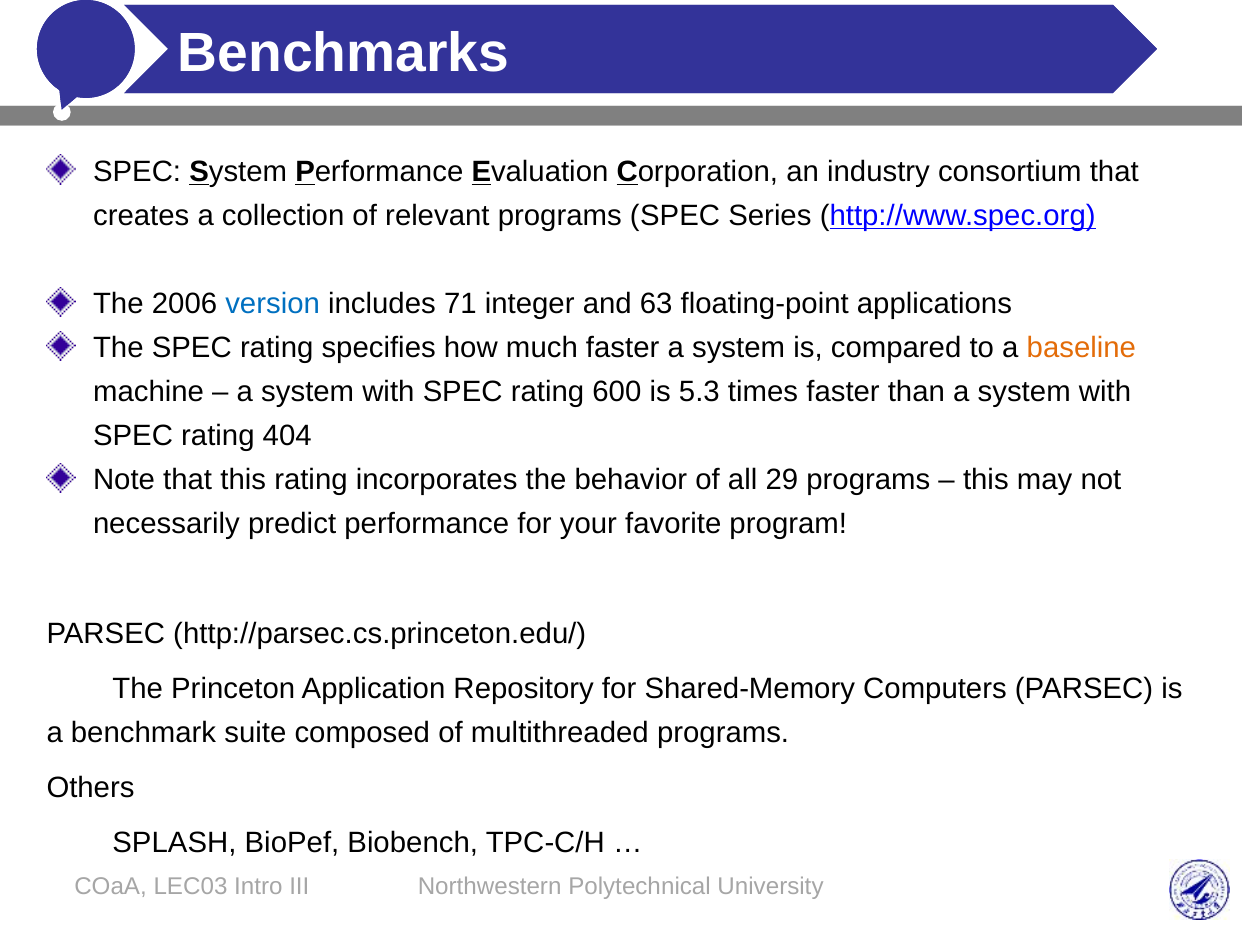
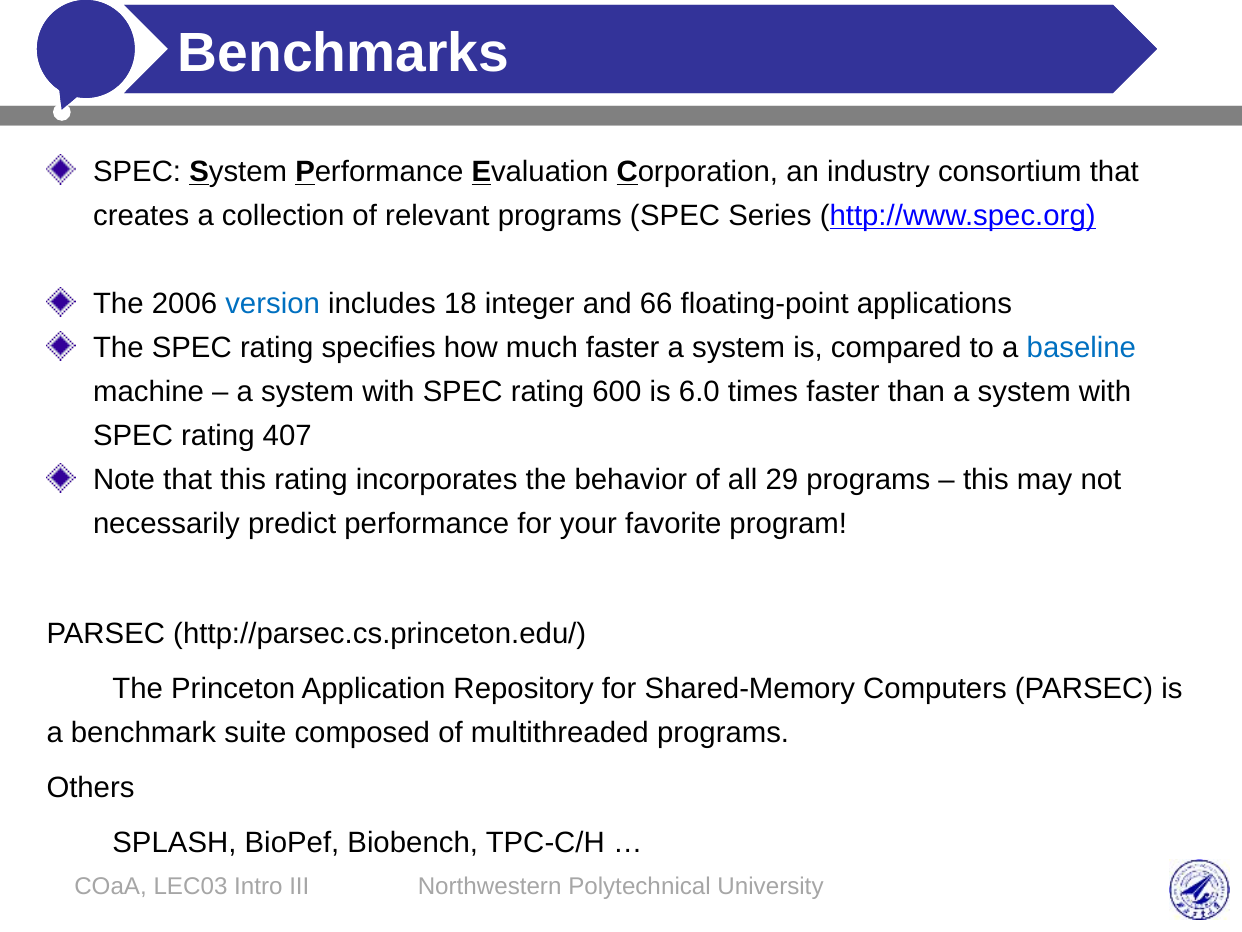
71: 71 -> 18 (460, 304)
63: 63 -> 66 (656, 304)
baseline colour: orange -> blue (1081, 348)
5.3: 5.3 -> 6.0 (699, 392)
404: 404 -> 407 (287, 436)
